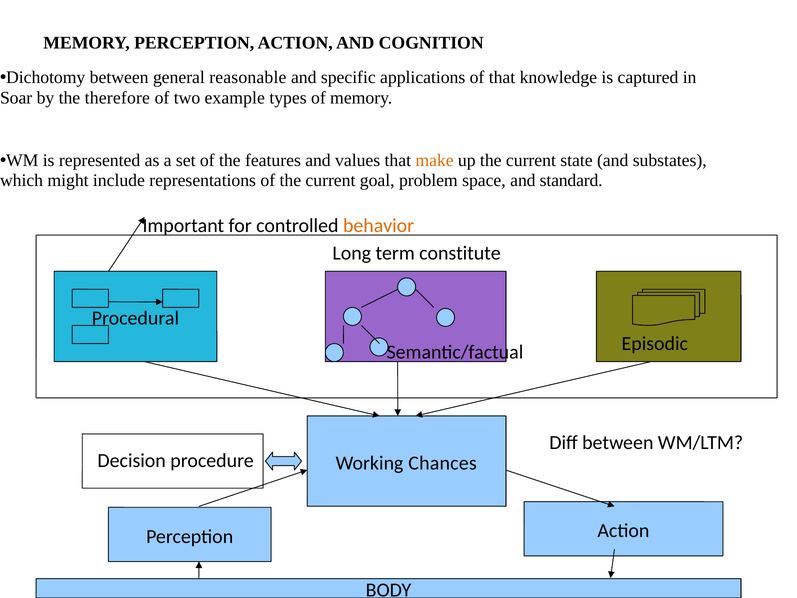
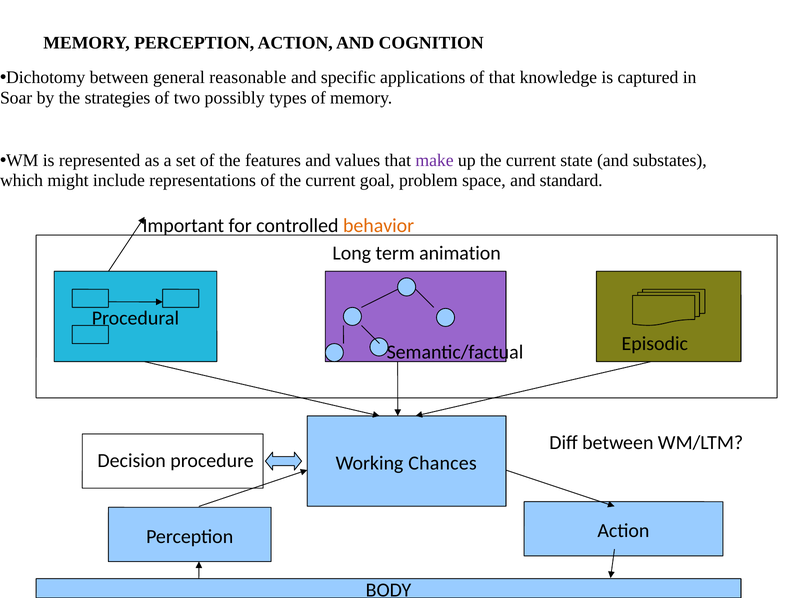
therefore: therefore -> strategies (118, 98)
example: example -> possibly (235, 98)
make colour: orange -> purple (435, 160)
constitute: constitute -> animation (460, 253)
